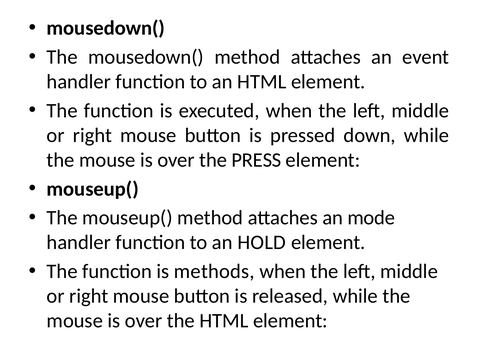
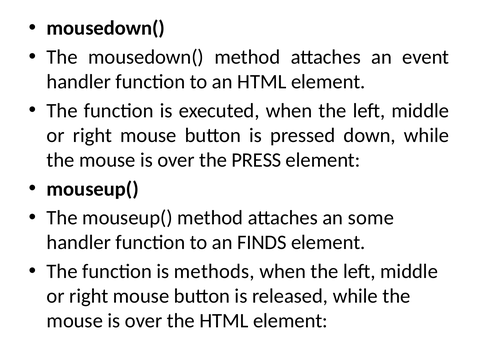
mode: mode -> some (371, 218)
HOLD: HOLD -> FINDS (262, 243)
